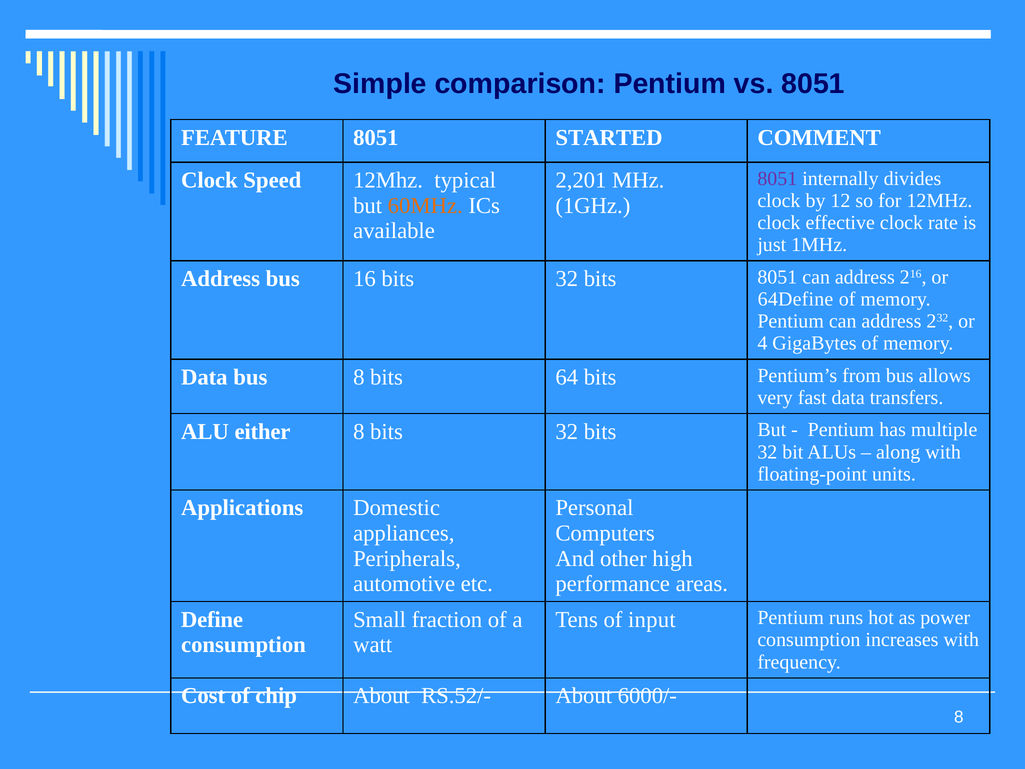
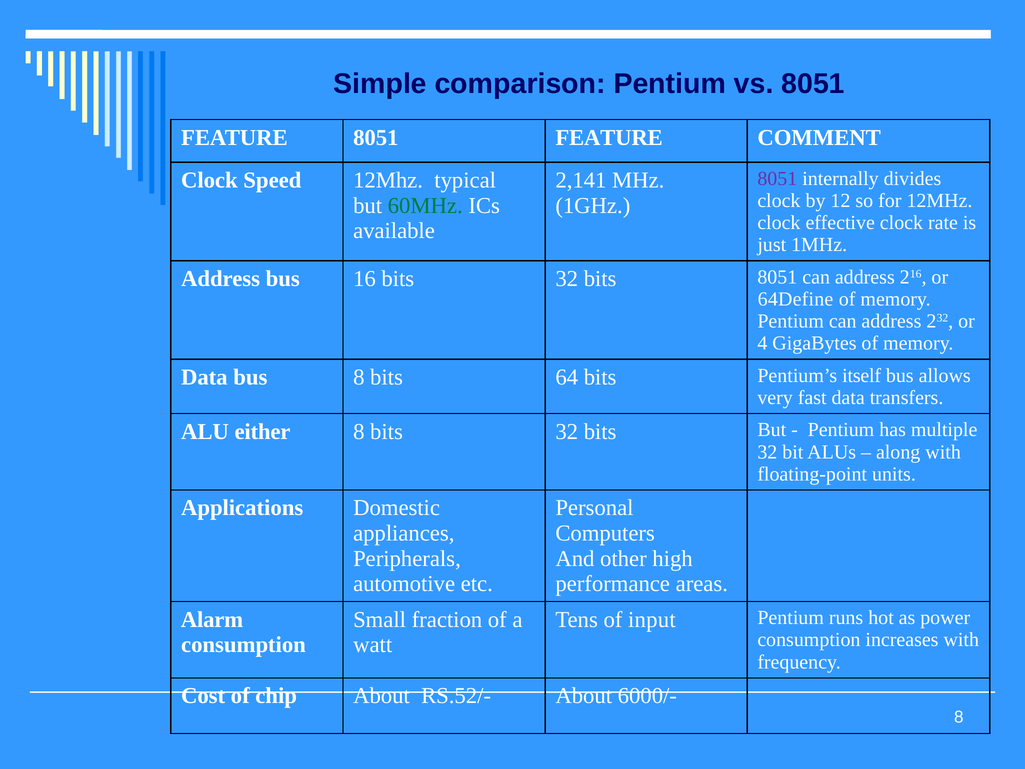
8051 STARTED: STARTED -> FEATURE (609, 138)
2,201: 2,201 -> 2,141 (581, 180)
60MHz colour: orange -> green (425, 206)
from: from -> itself (862, 375)
Define: Define -> Alarm (212, 619)
